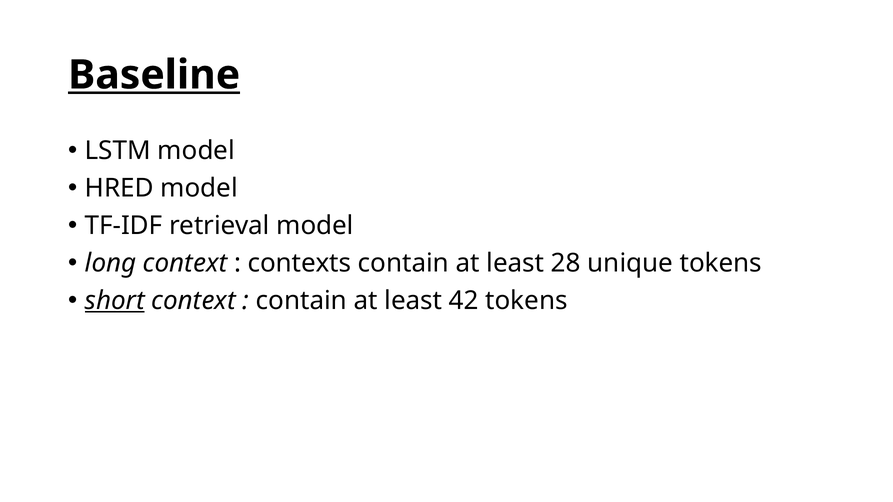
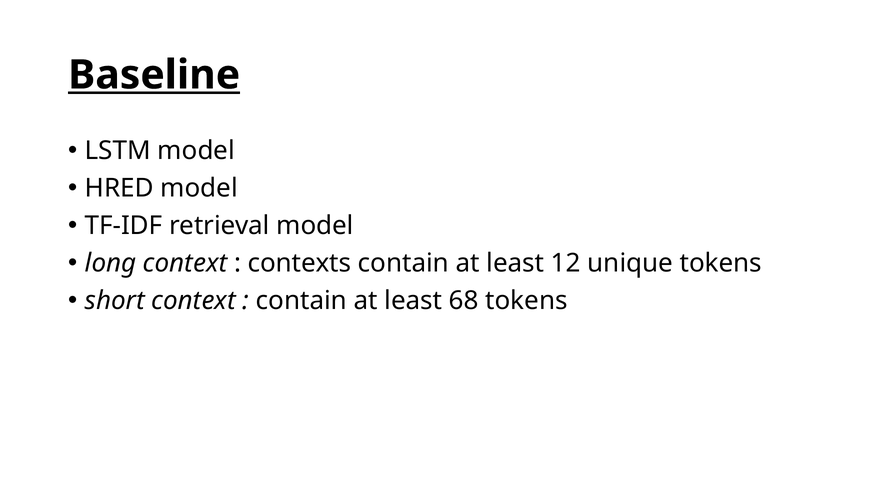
28: 28 -> 12 (566, 263)
short underline: present -> none (115, 301)
42: 42 -> 68 (464, 301)
